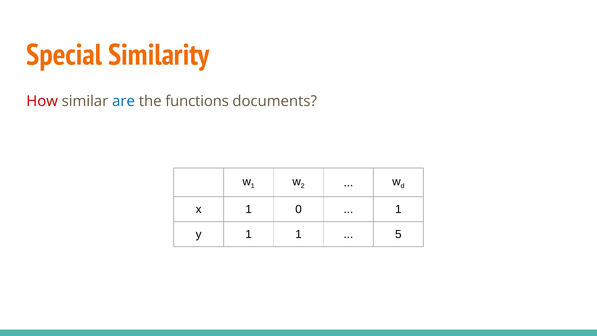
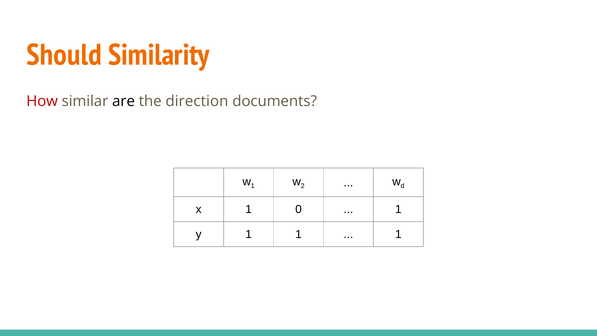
Special: Special -> Should (64, 55)
are colour: blue -> black (124, 101)
functions: functions -> direction (197, 101)
5: 5 -> 1 (398, 234)
